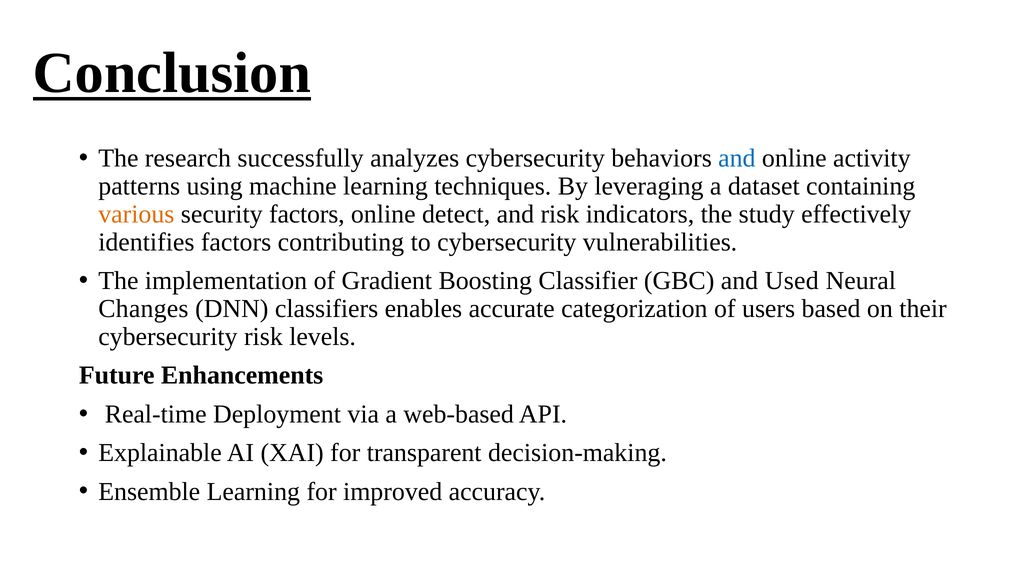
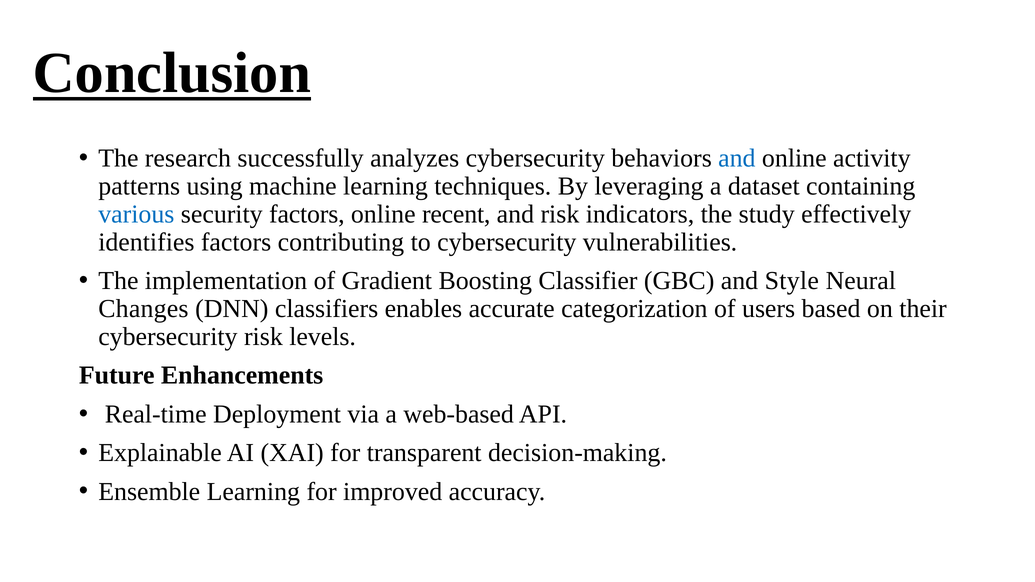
various colour: orange -> blue (136, 214)
detect: detect -> recent (456, 214)
Used: Used -> Style (792, 281)
